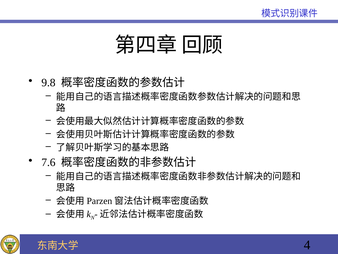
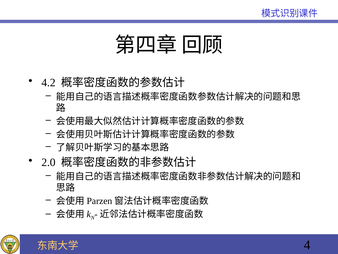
9.8: 9.8 -> 4.2 (48, 82)
7.6: 7.6 -> 2.0 (48, 162)
